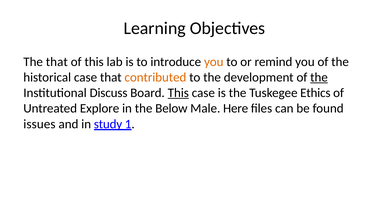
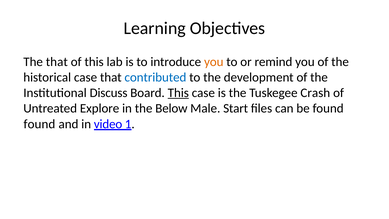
contributed colour: orange -> blue (155, 77)
the underline: present -> none (319, 77)
Ethics: Ethics -> Crash (315, 93)
Here: Here -> Start (236, 108)
issues: issues -> found (39, 124)
study: study -> video (108, 124)
